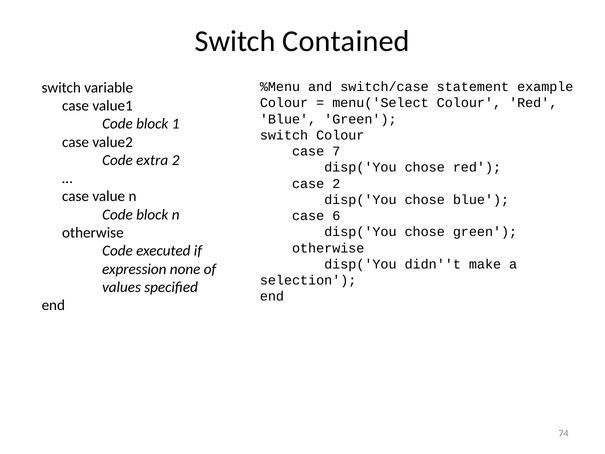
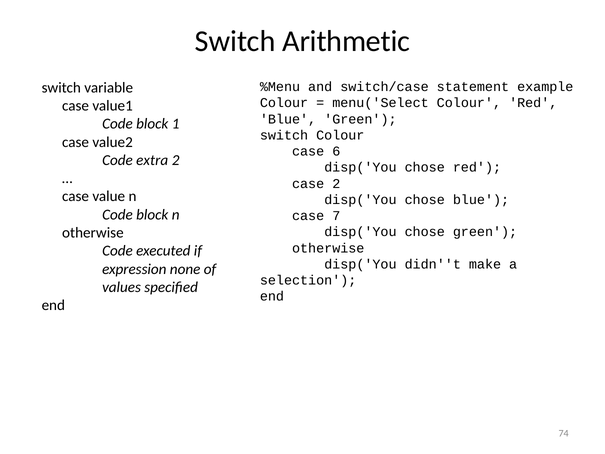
Contained: Contained -> Arithmetic (346, 41)
7: 7 -> 6 (336, 151)
6: 6 -> 7 (336, 216)
